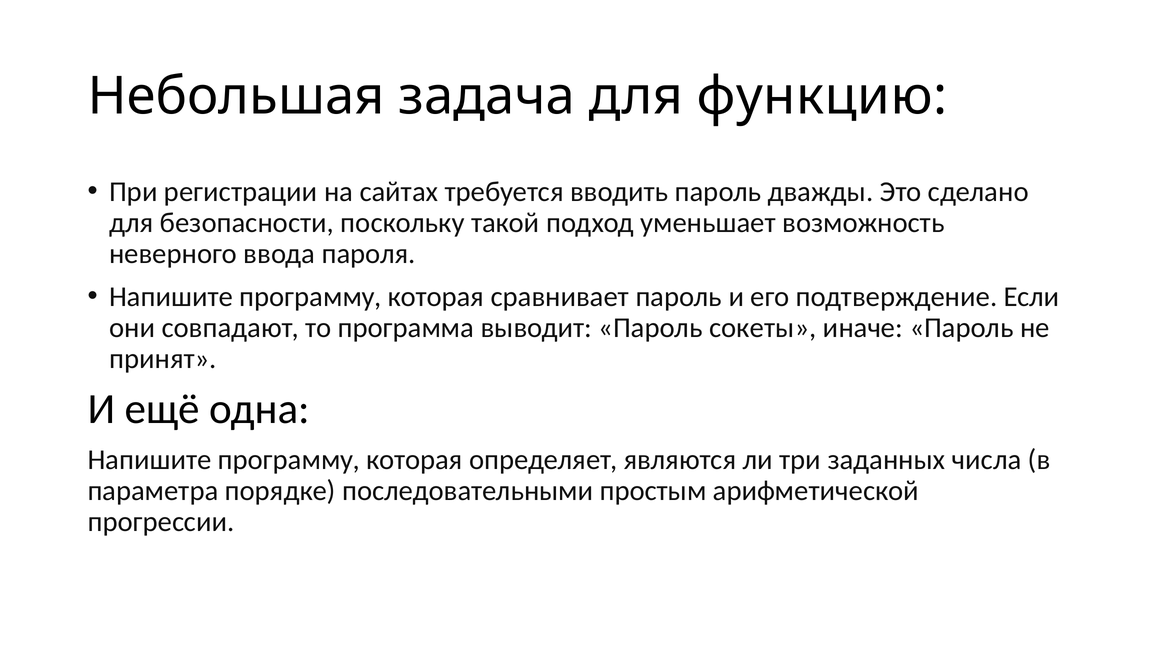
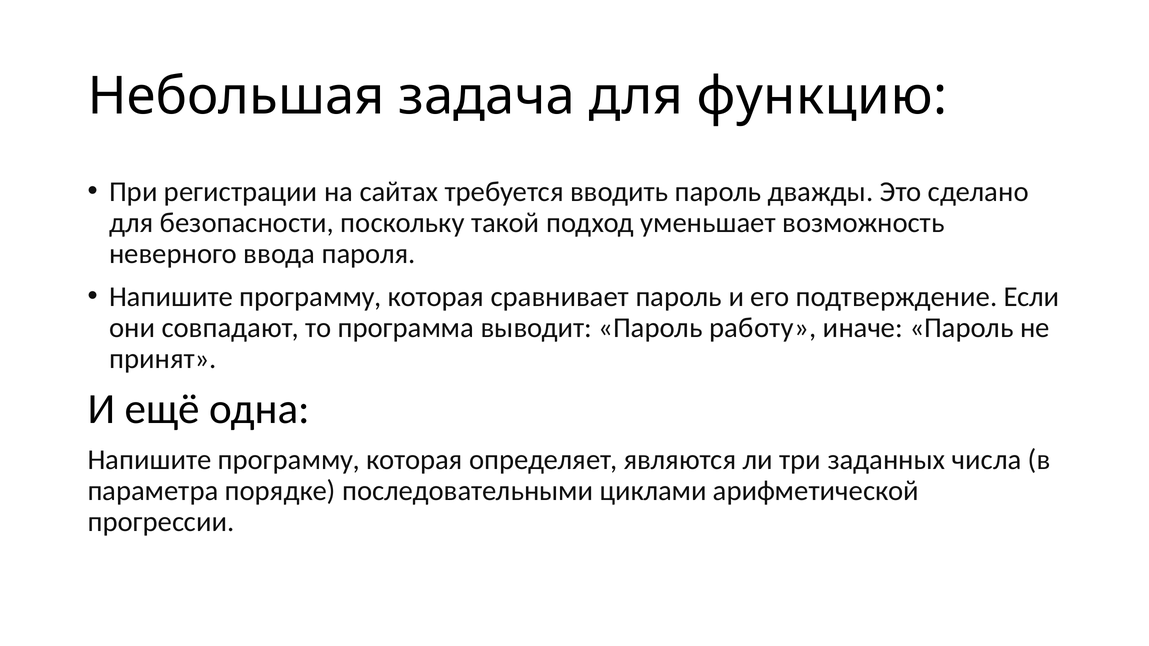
сокеты: сокеты -> работу (763, 328)
простым: простым -> циклами (653, 491)
